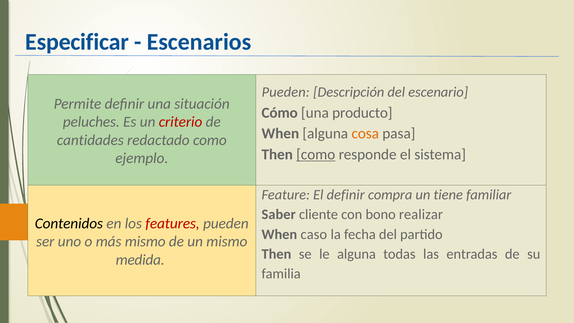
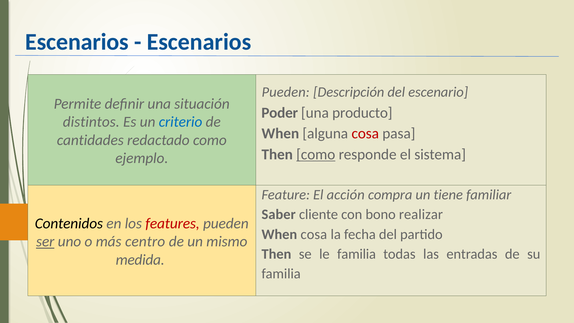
Especificar: Especificar -> Escenarios (77, 42)
Cómo: Cómo -> Poder (280, 113)
peluches: peluches -> distintos (91, 122)
criterio colour: red -> blue (181, 122)
cosa colour: orange -> red (365, 134)
El definir: definir -> acción (346, 195)
When caso: caso -> cosa (314, 234)
ser underline: none -> present (45, 242)
más mismo: mismo -> centro (145, 242)
le alguna: alguna -> familia (357, 254)
